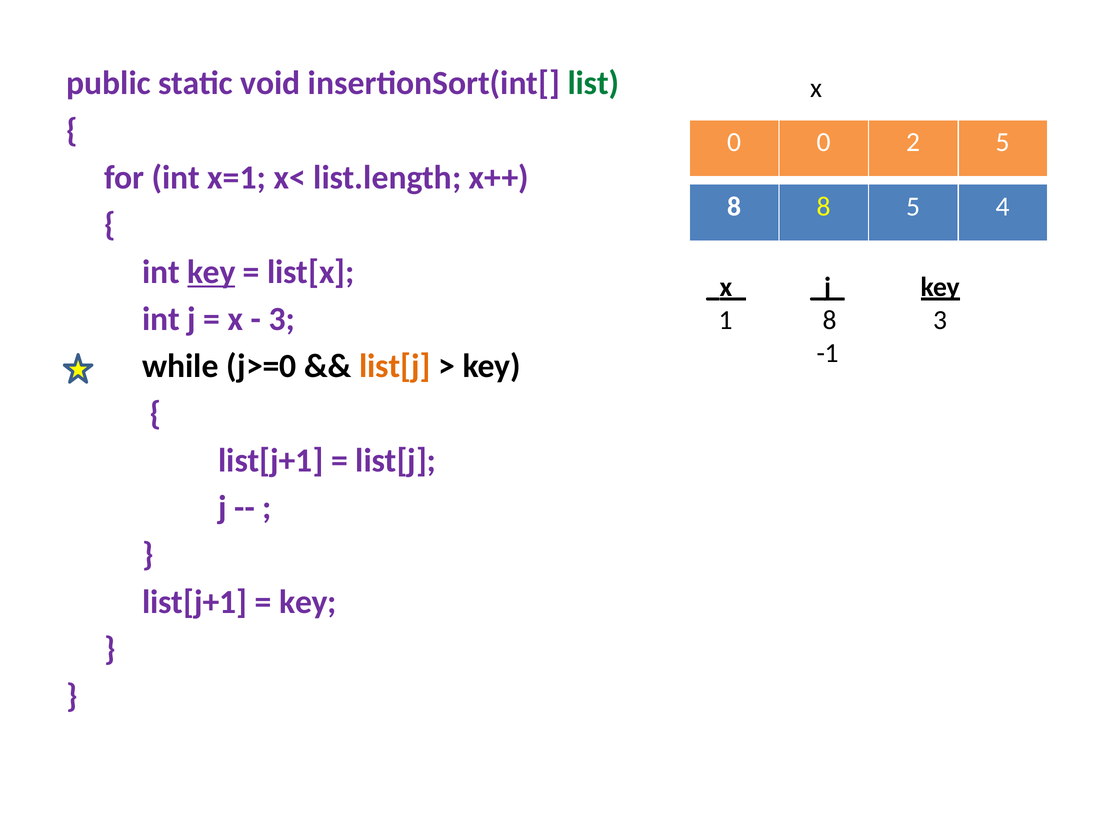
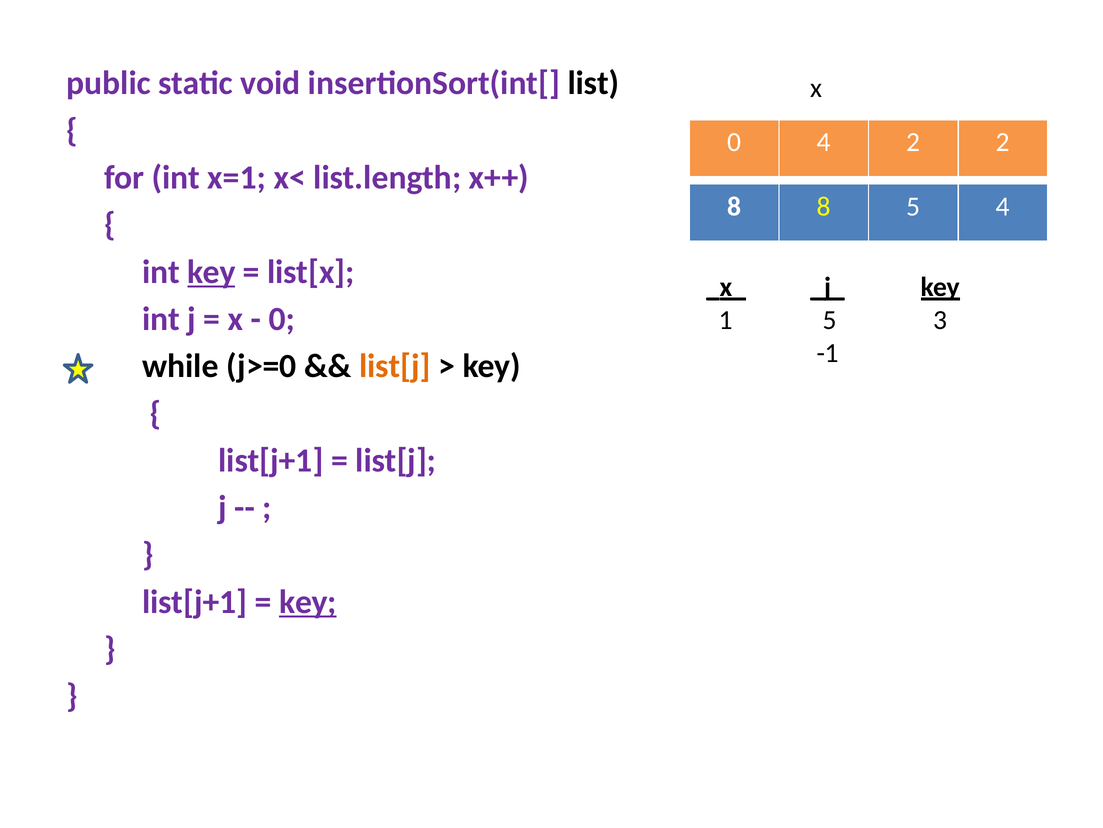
list colour: green -> black (593, 83)
0 0: 0 -> 4 (824, 142)
2 5: 5 -> 2 (1003, 142)
3: 3 -> 0 (282, 319)
1 8: 8 -> 5 (830, 320)
key underline: none -> present (308, 601)
